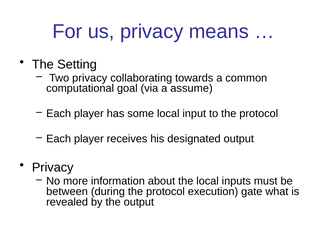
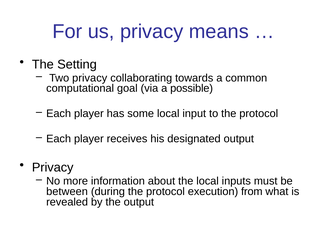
assume: assume -> possible (192, 88)
gate: gate -> from (252, 192)
